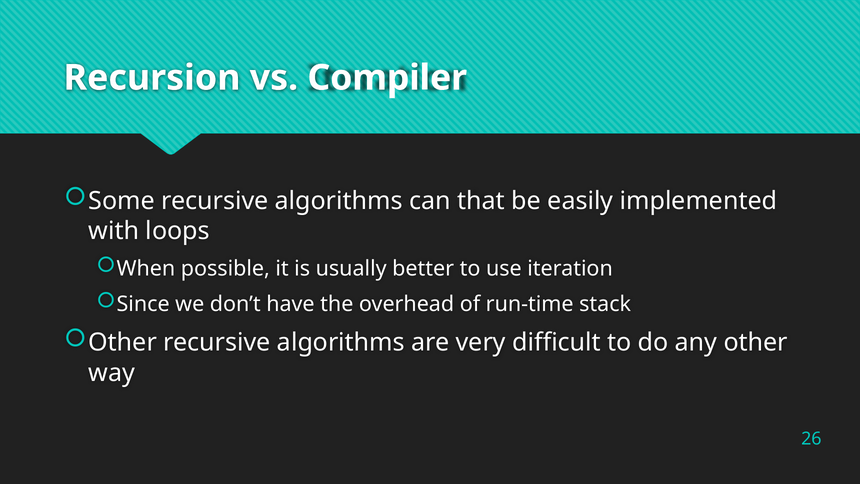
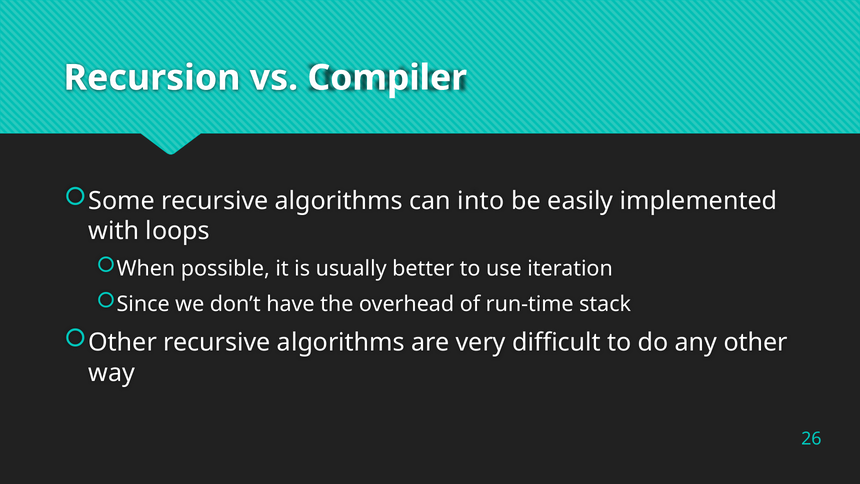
that: that -> into (481, 201)
